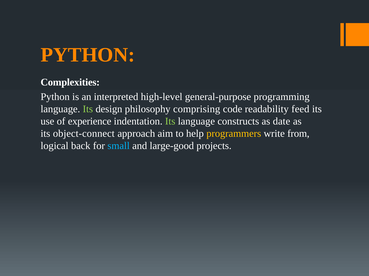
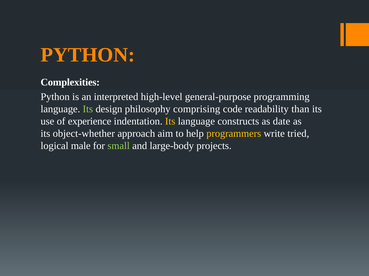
feed: feed -> than (300, 109)
Its colour: light green -> yellow (170, 122)
object-connect: object-connect -> object-whether (84, 134)
from: from -> tried (298, 134)
back: back -> male (81, 146)
small colour: light blue -> light green (119, 146)
large-good: large-good -> large-body (172, 146)
